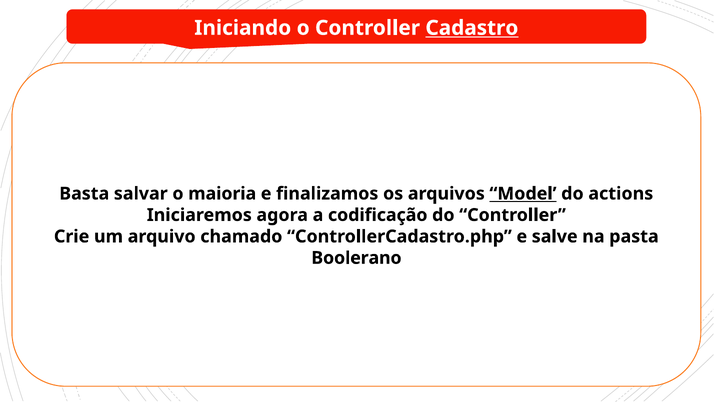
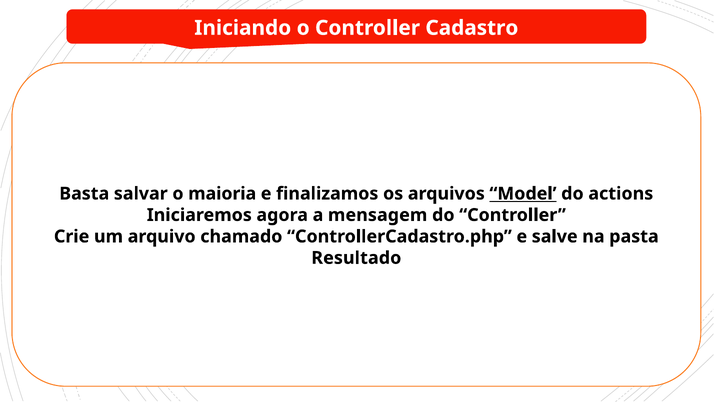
Cadastro underline: present -> none (472, 28)
codificação: codificação -> mensagem (378, 215)
Boolerano: Boolerano -> Resultado (356, 258)
